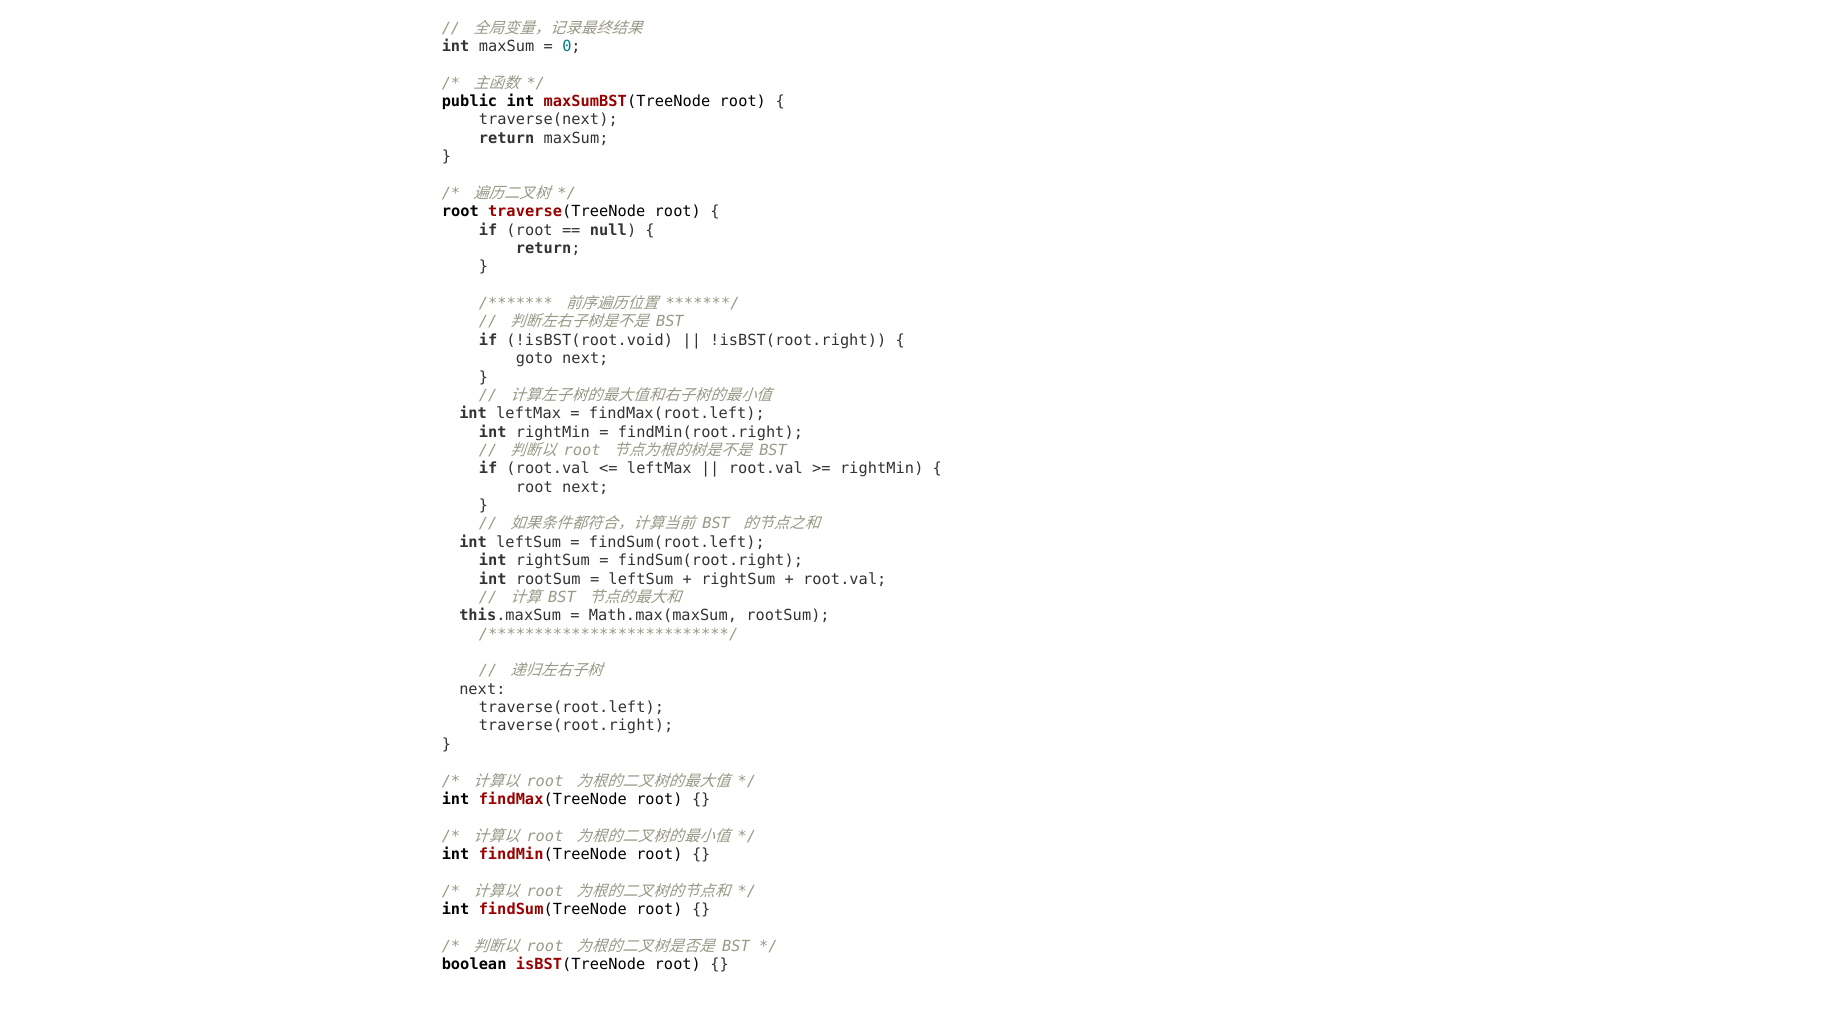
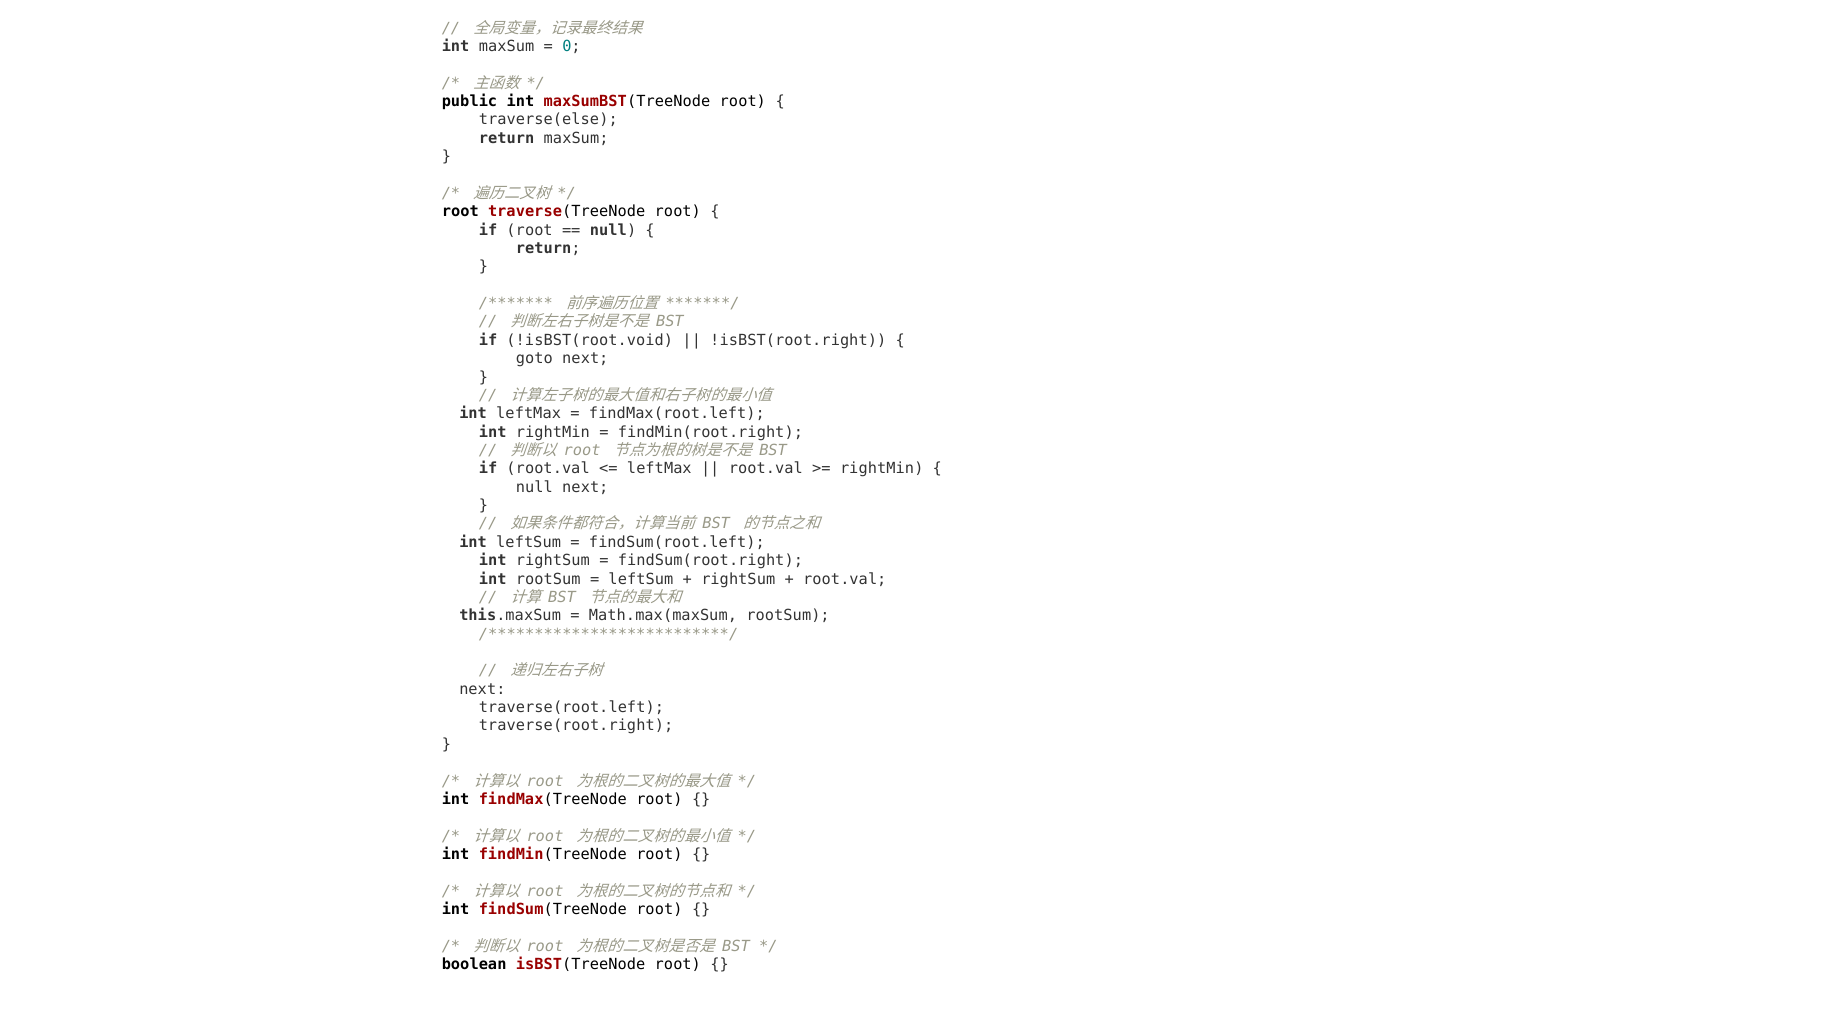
traverse(next: traverse(next -> traverse(else (548, 120)
root: root -> null (534, 487)
